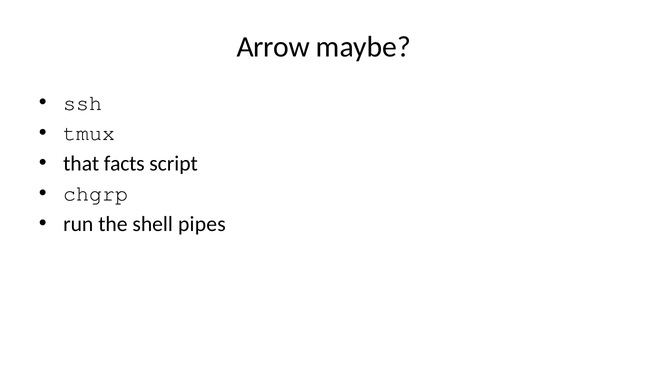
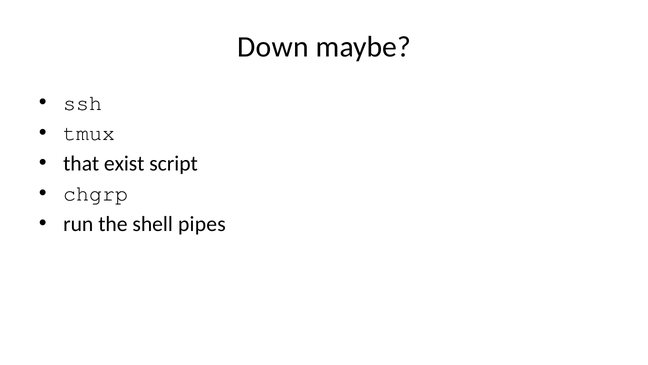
Arrow: Arrow -> Down (273, 47)
facts: facts -> exist (124, 163)
